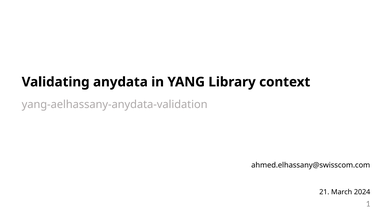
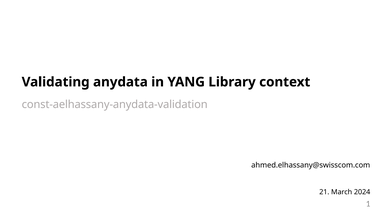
yang-aelhassany-anydata-validation: yang-aelhassany-anydata-validation -> const-aelhassany-anydata-validation (115, 105)
